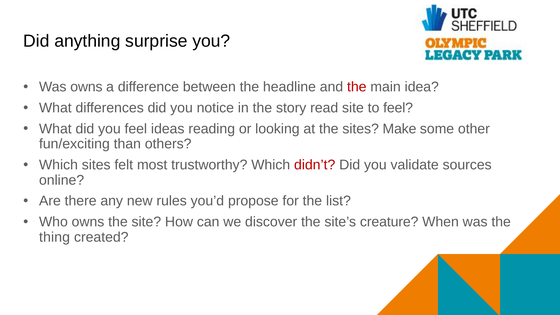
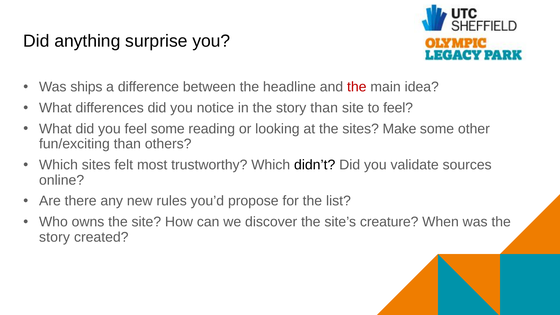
Was owns: owns -> ships (86, 87)
story read: read -> than (324, 108)
feel ideas: ideas -> some (168, 129)
didn’t colour: red -> black (315, 165)
thing: thing -> story (55, 237)
